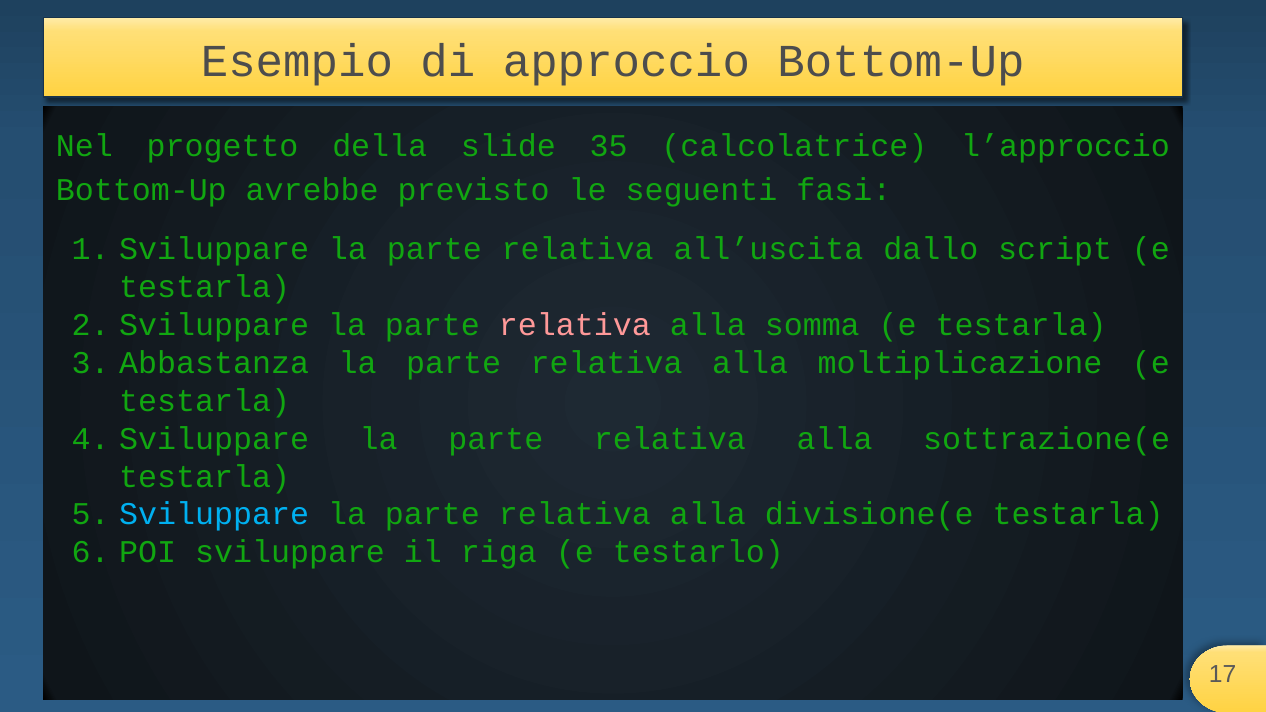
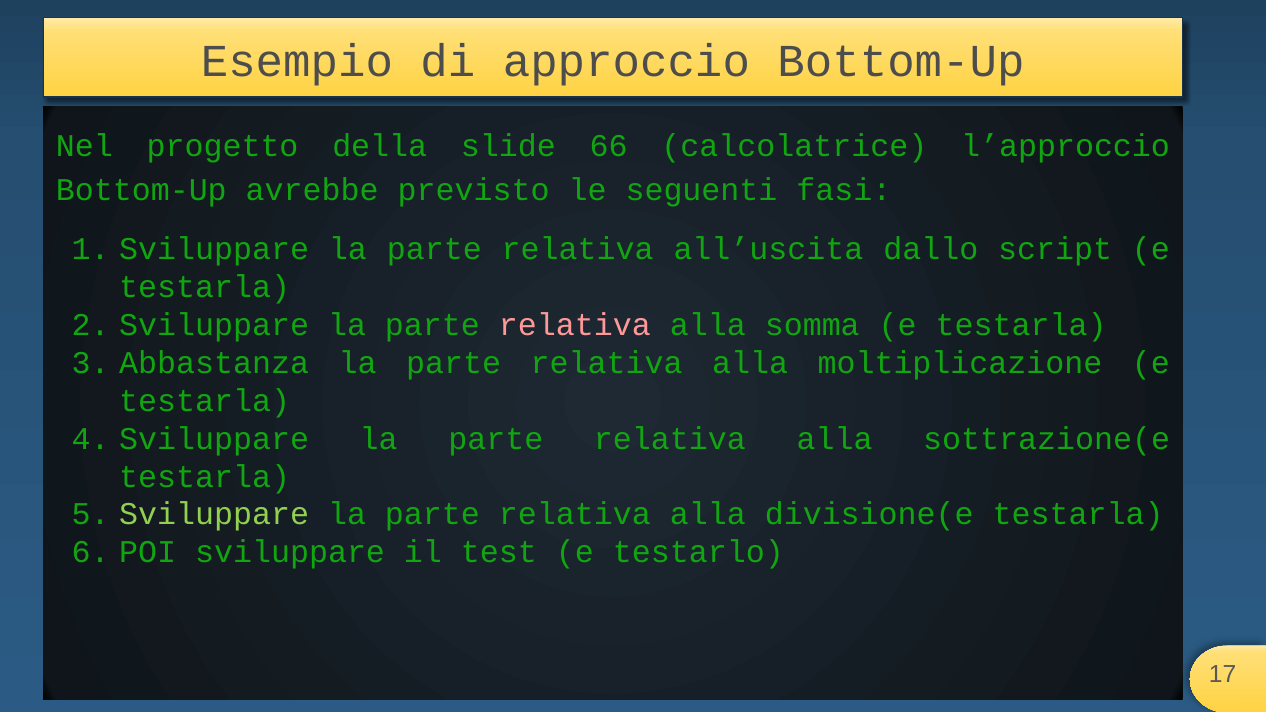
35: 35 -> 66 (609, 146)
Sviluppare colour: light blue -> light green (214, 515)
riga: riga -> test (499, 553)
